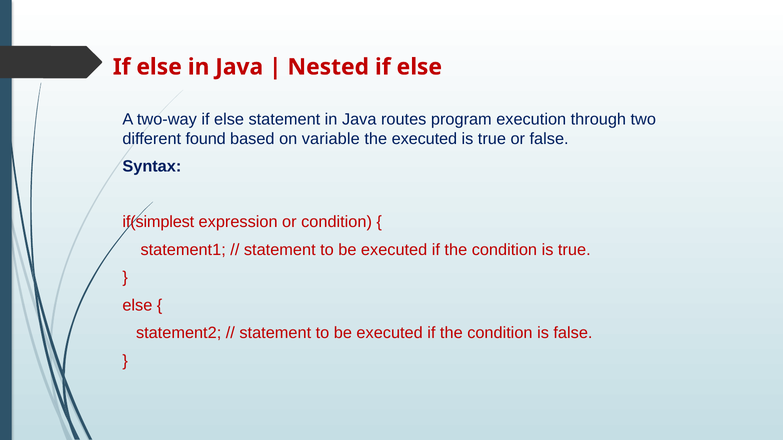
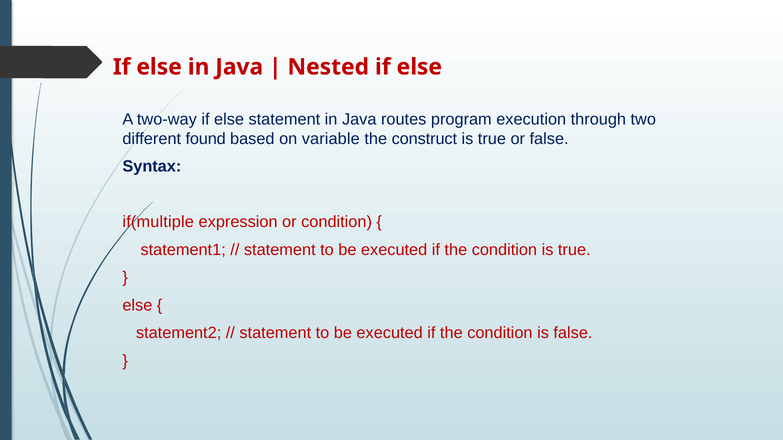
the executed: executed -> construct (424, 139)
if(simplest: if(simplest -> if(multiple (158, 222)
